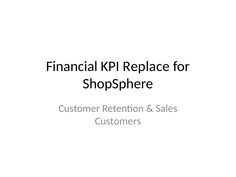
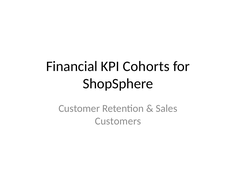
Replace: Replace -> Cohorts (146, 66)
